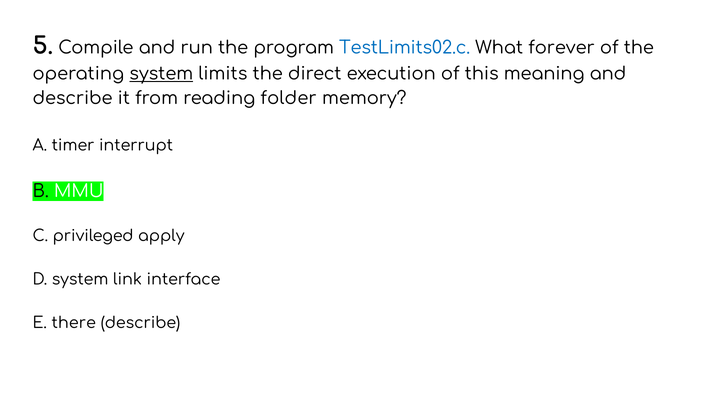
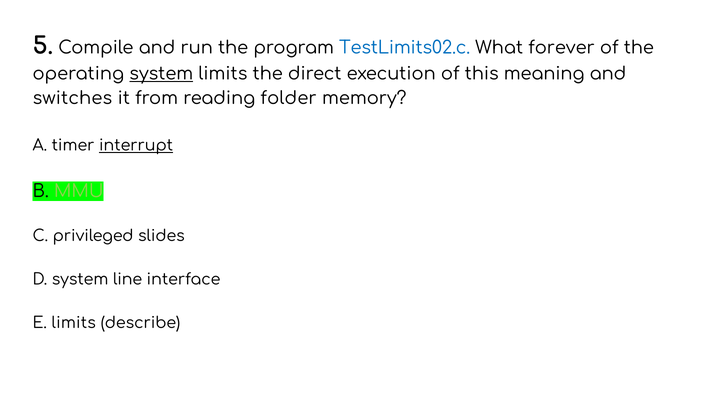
describe: describe -> switches (72, 98)
interrupt underline: none -> present (136, 146)
MMU colour: white -> light green (79, 191)
apply: apply -> slides (161, 236)
link: link -> line (128, 280)
E there: there -> limits (74, 323)
